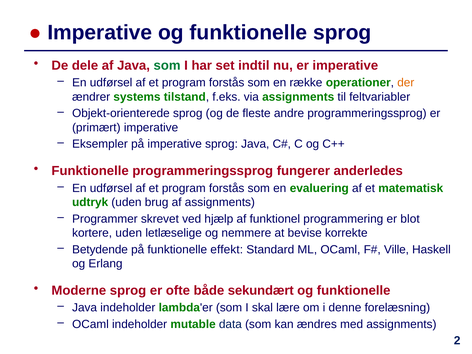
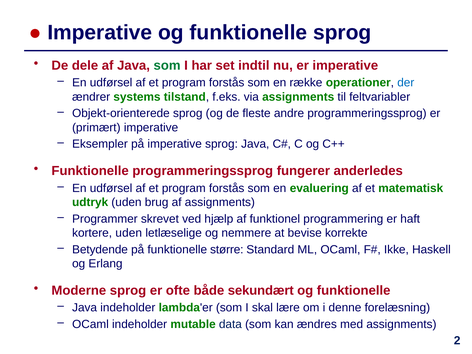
der colour: orange -> blue (406, 83)
blot: blot -> haft (410, 219)
effekt: effekt -> større (227, 249)
Ville: Ville -> Ikke (396, 249)
